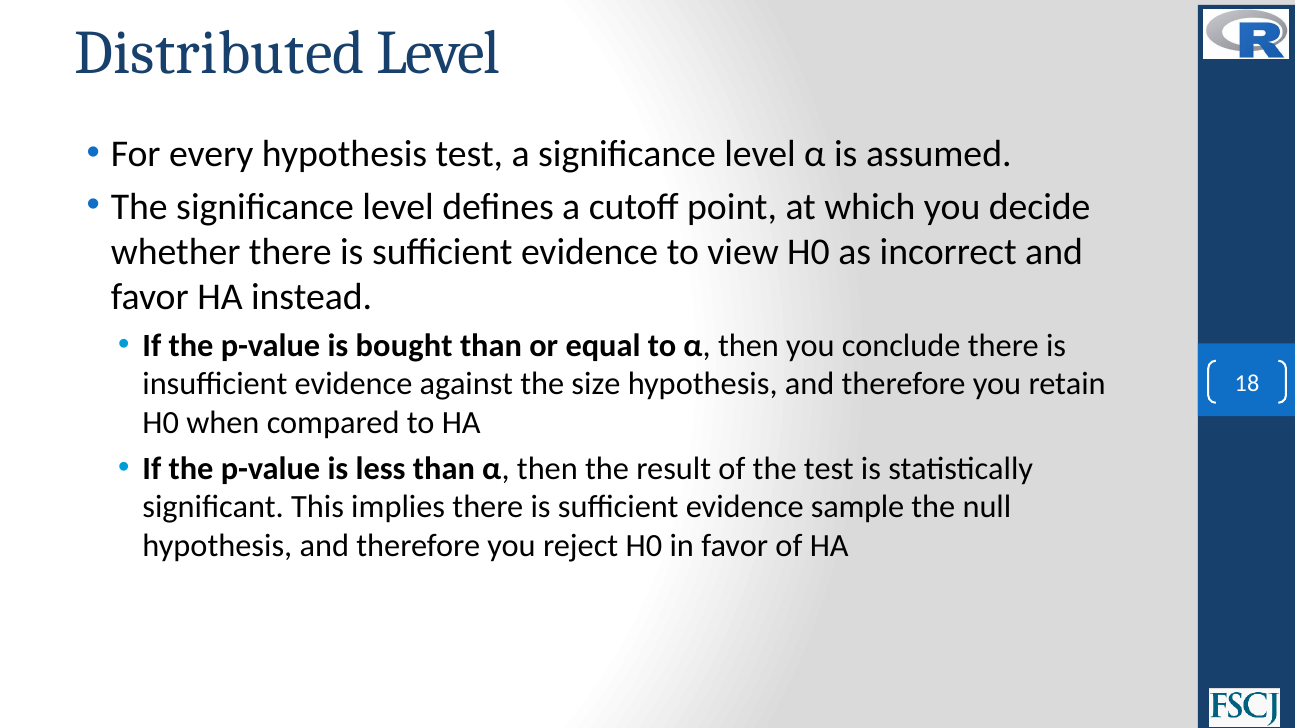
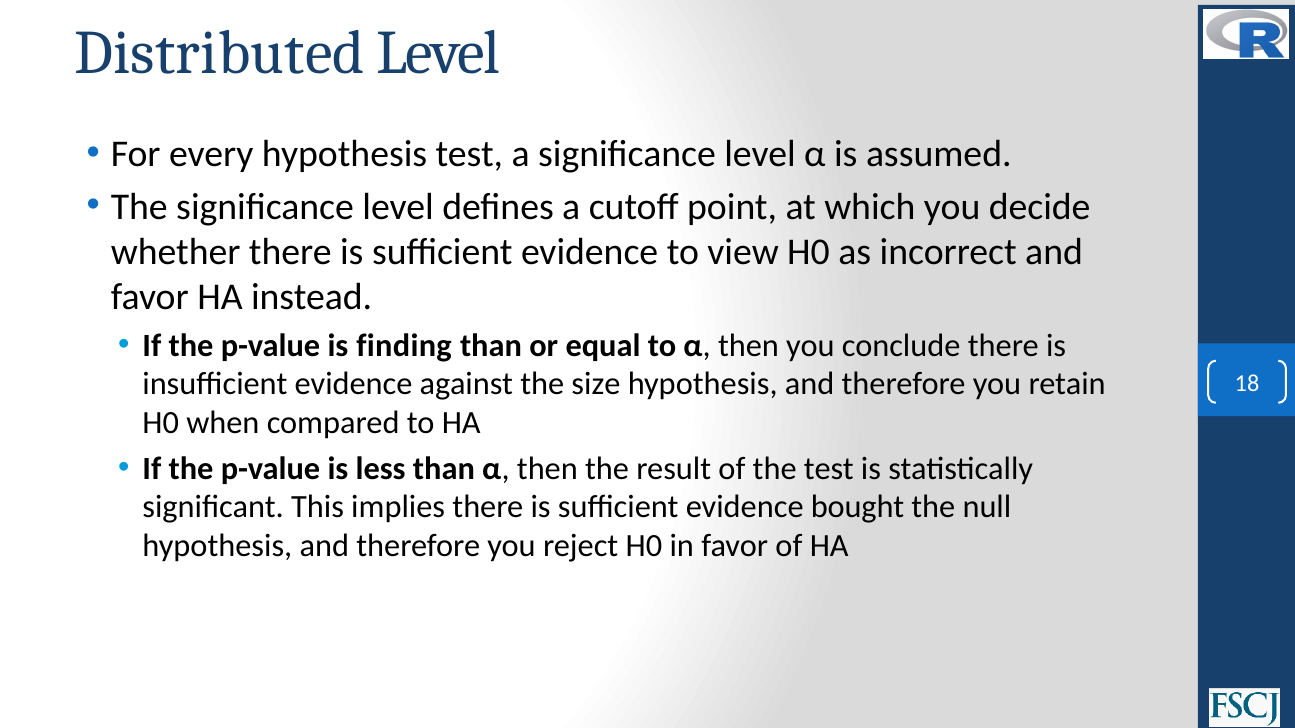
bought: bought -> finding (404, 346)
sample: sample -> bought (858, 507)
